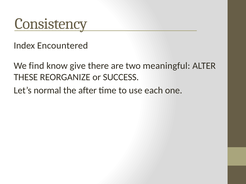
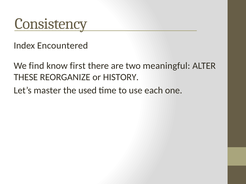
give: give -> first (78, 66)
SUCCESS: SUCCESS -> HISTORY (121, 77)
normal: normal -> master (47, 91)
after: after -> used (88, 91)
